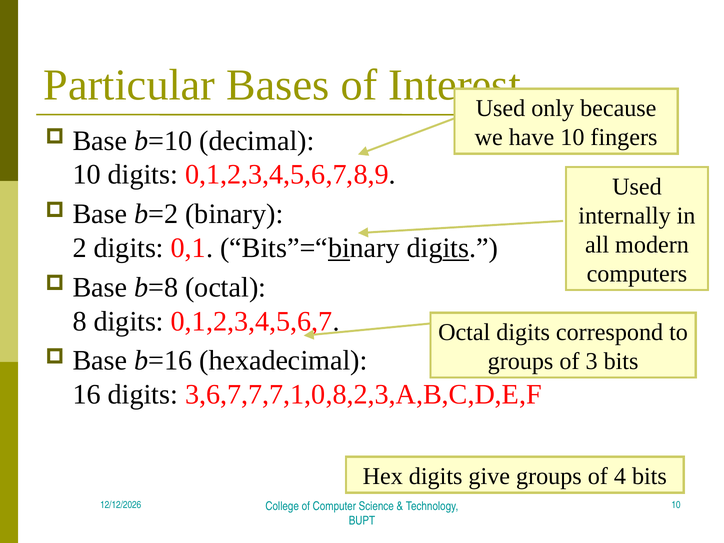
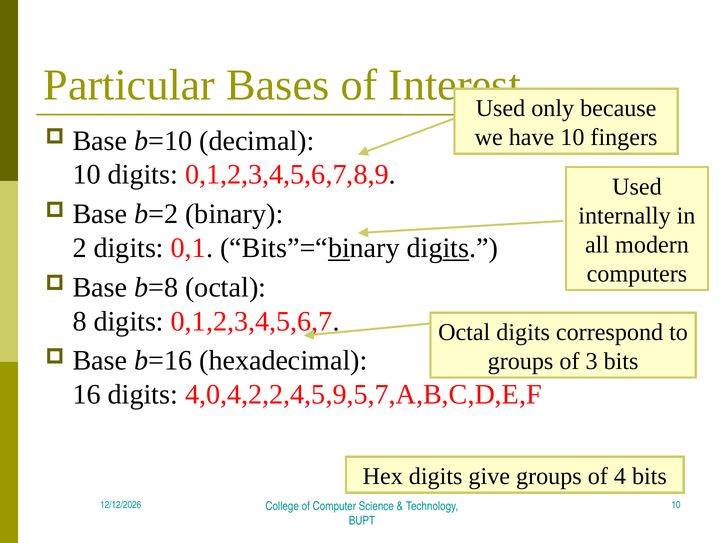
3,6,7,7,7,1,0,8,2,3,A,B,C,D,E,F: 3,6,7,7,7,1,0,8,2,3,A,B,C,D,E,F -> 4,0,4,2,2,4,5,9,5,7,A,B,C,D,E,F (363, 394)
